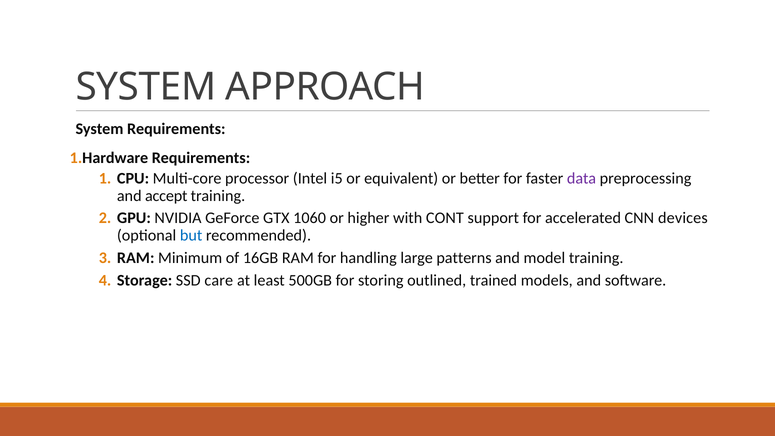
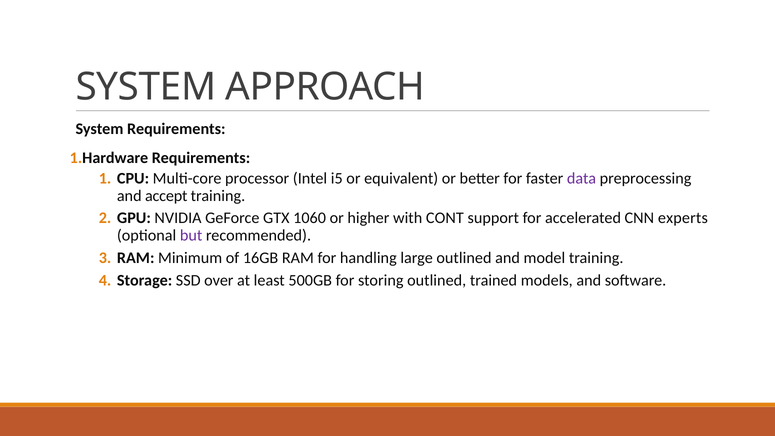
devices: devices -> experts (683, 218)
but colour: blue -> purple (191, 236)
large patterns: patterns -> outlined (464, 258)
care: care -> over (219, 280)
